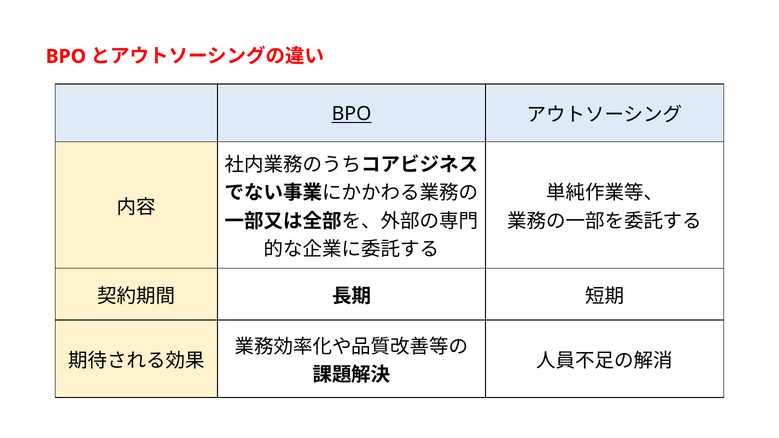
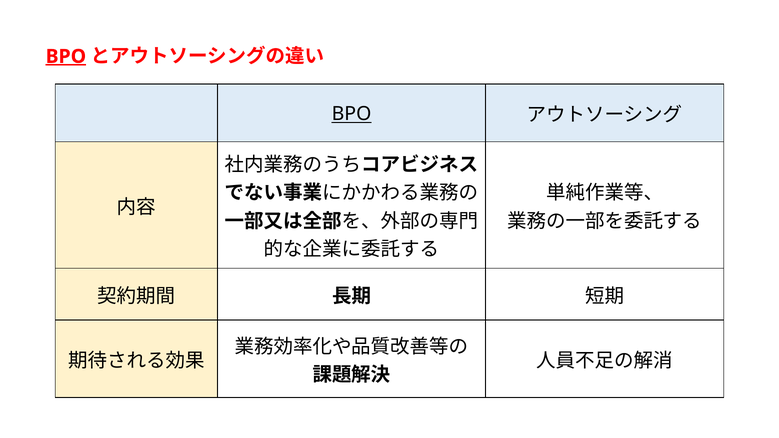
BPO underline: none -> present (66, 56)
